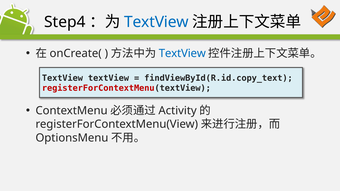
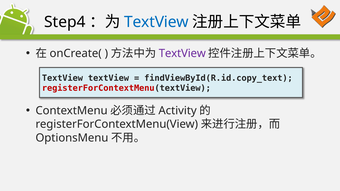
TextView colour: blue -> purple (182, 54)
